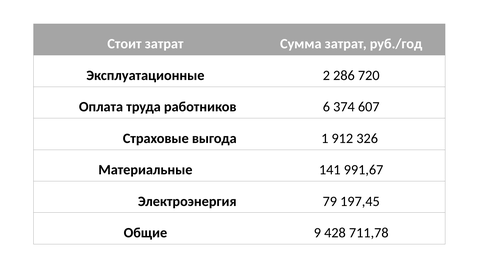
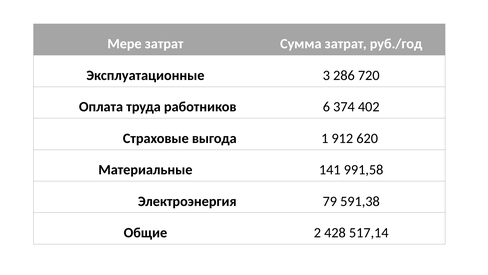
Стоит: Стоит -> Мере (124, 44)
2: 2 -> 3 (326, 75)
607: 607 -> 402 (369, 107)
326: 326 -> 620 (367, 138)
991,67: 991,67 -> 991,58 (364, 170)
197,45: 197,45 -> 591,38 (360, 201)
9: 9 -> 2 (317, 232)
711,78: 711,78 -> 517,14 (369, 232)
